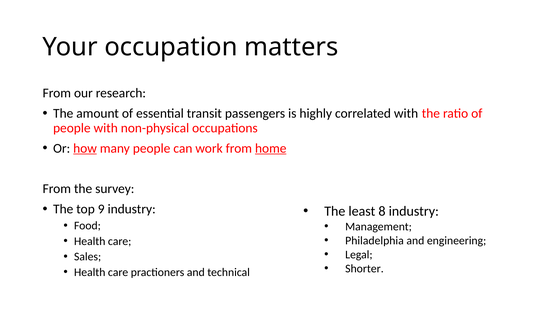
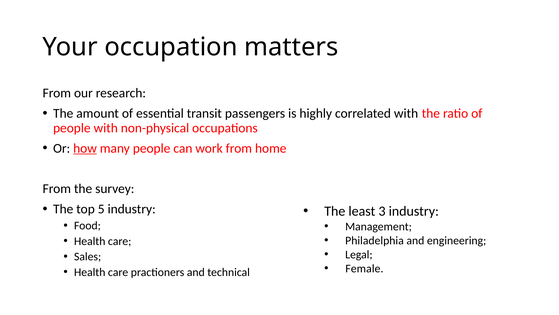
home underline: present -> none (271, 148)
9: 9 -> 5 (101, 209)
8: 8 -> 3 (382, 211)
Shorter: Shorter -> Female (364, 268)
